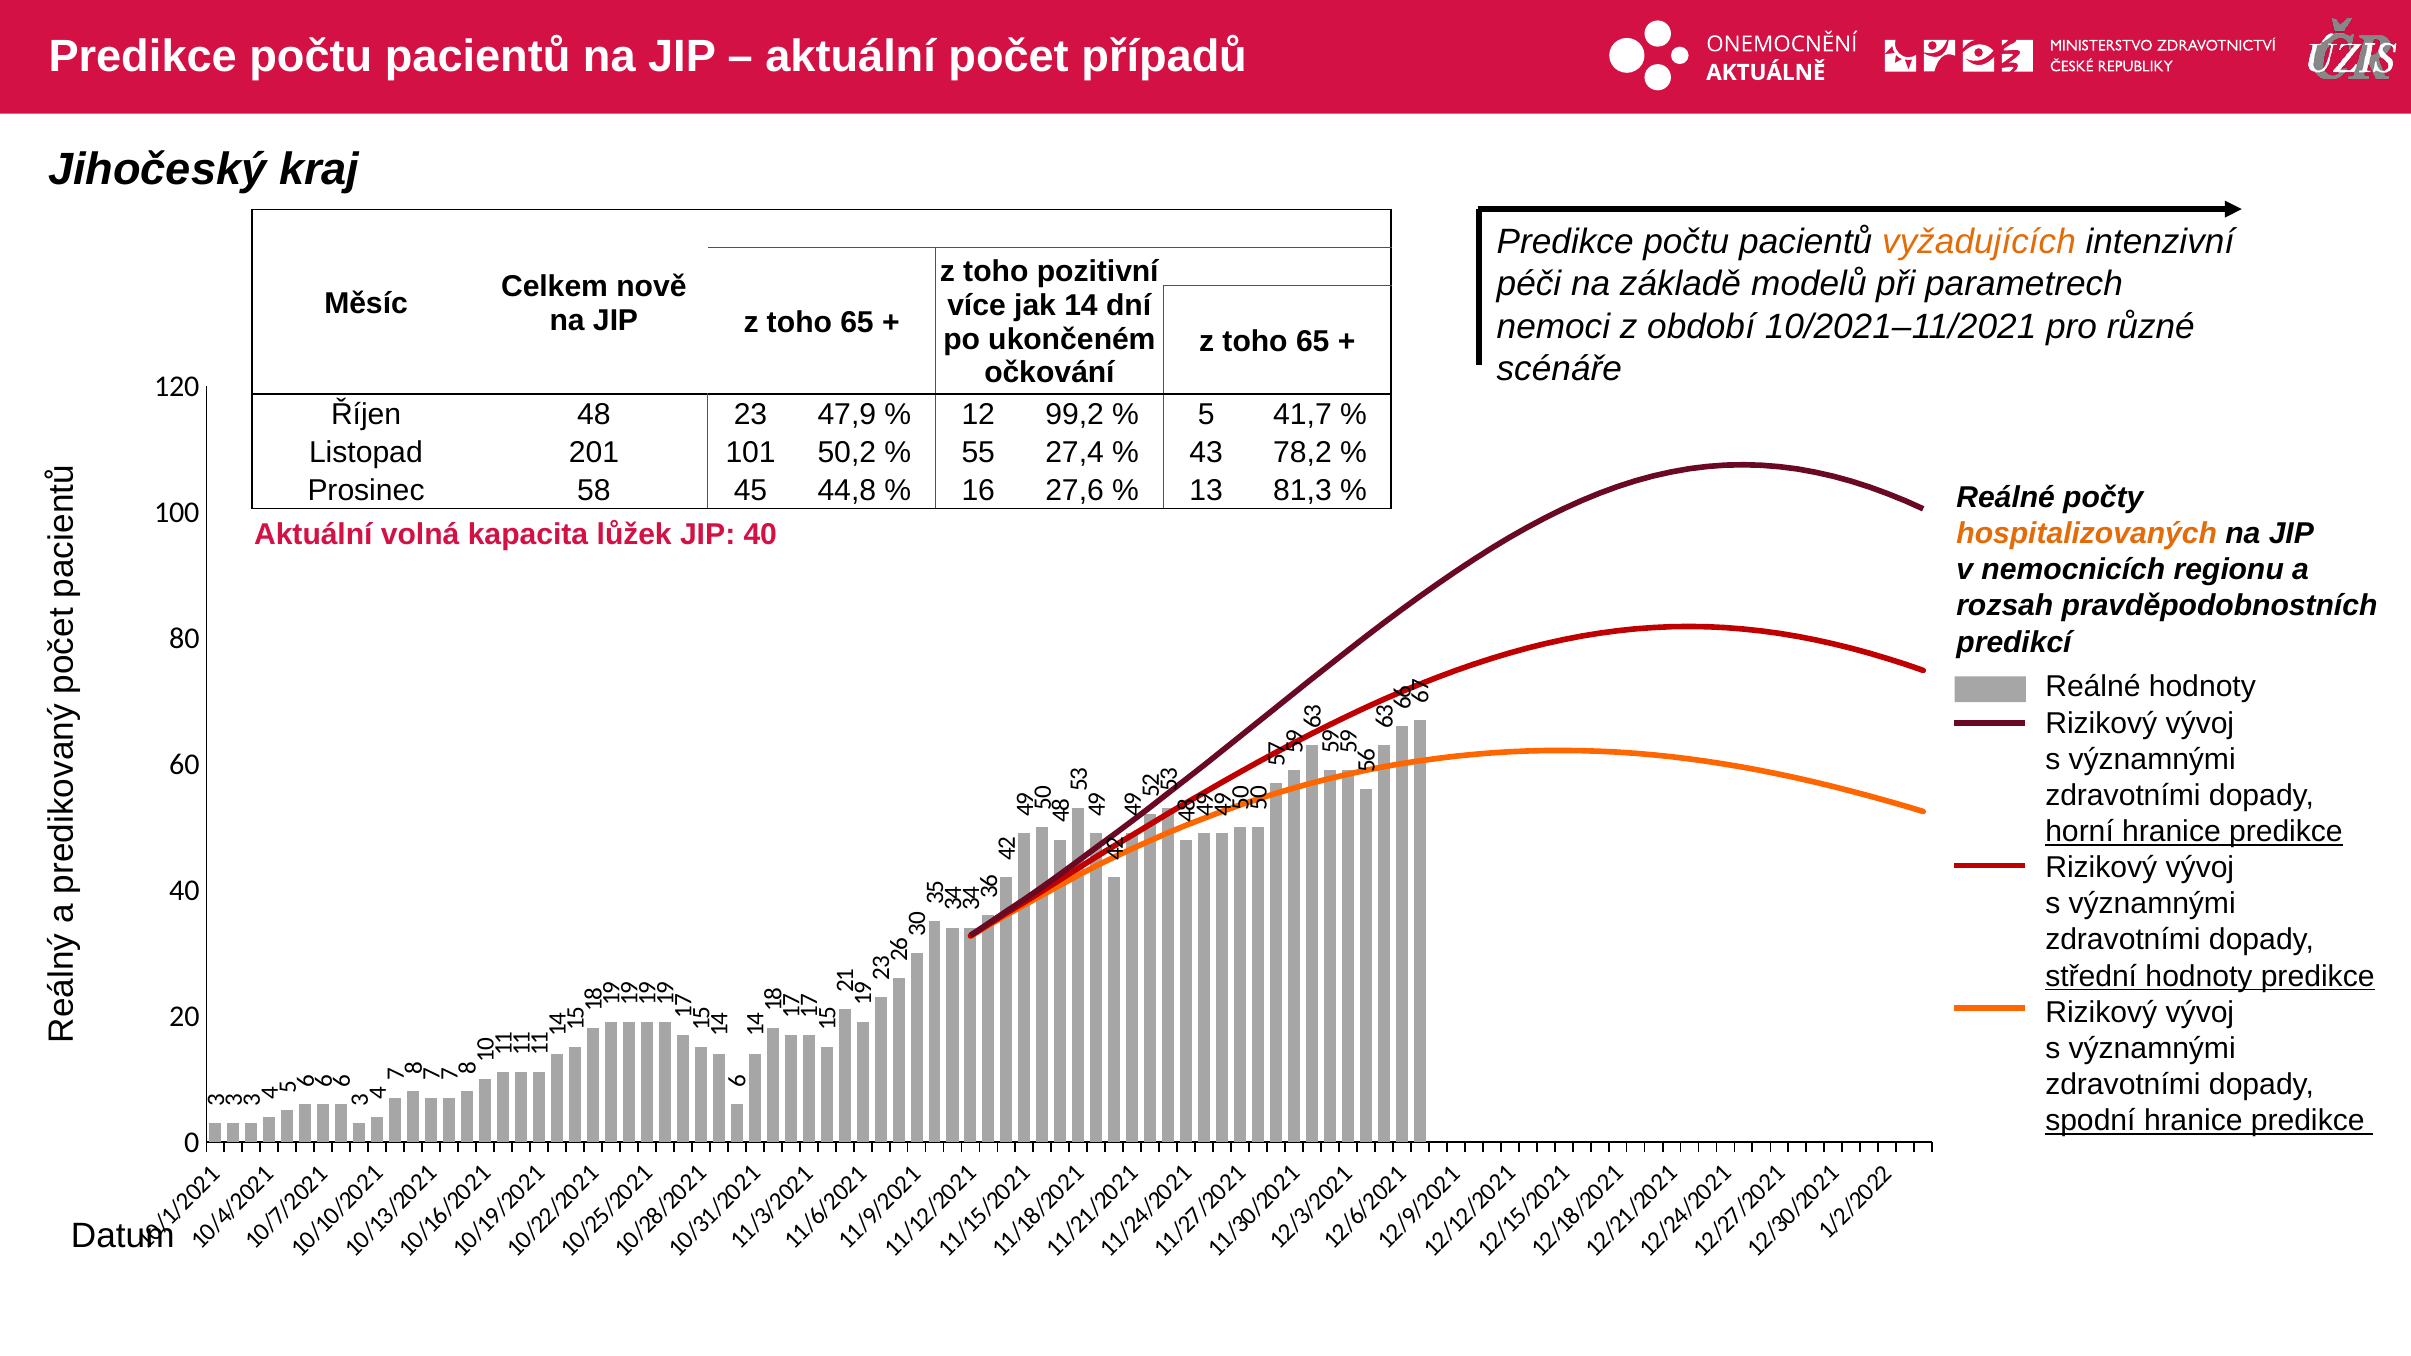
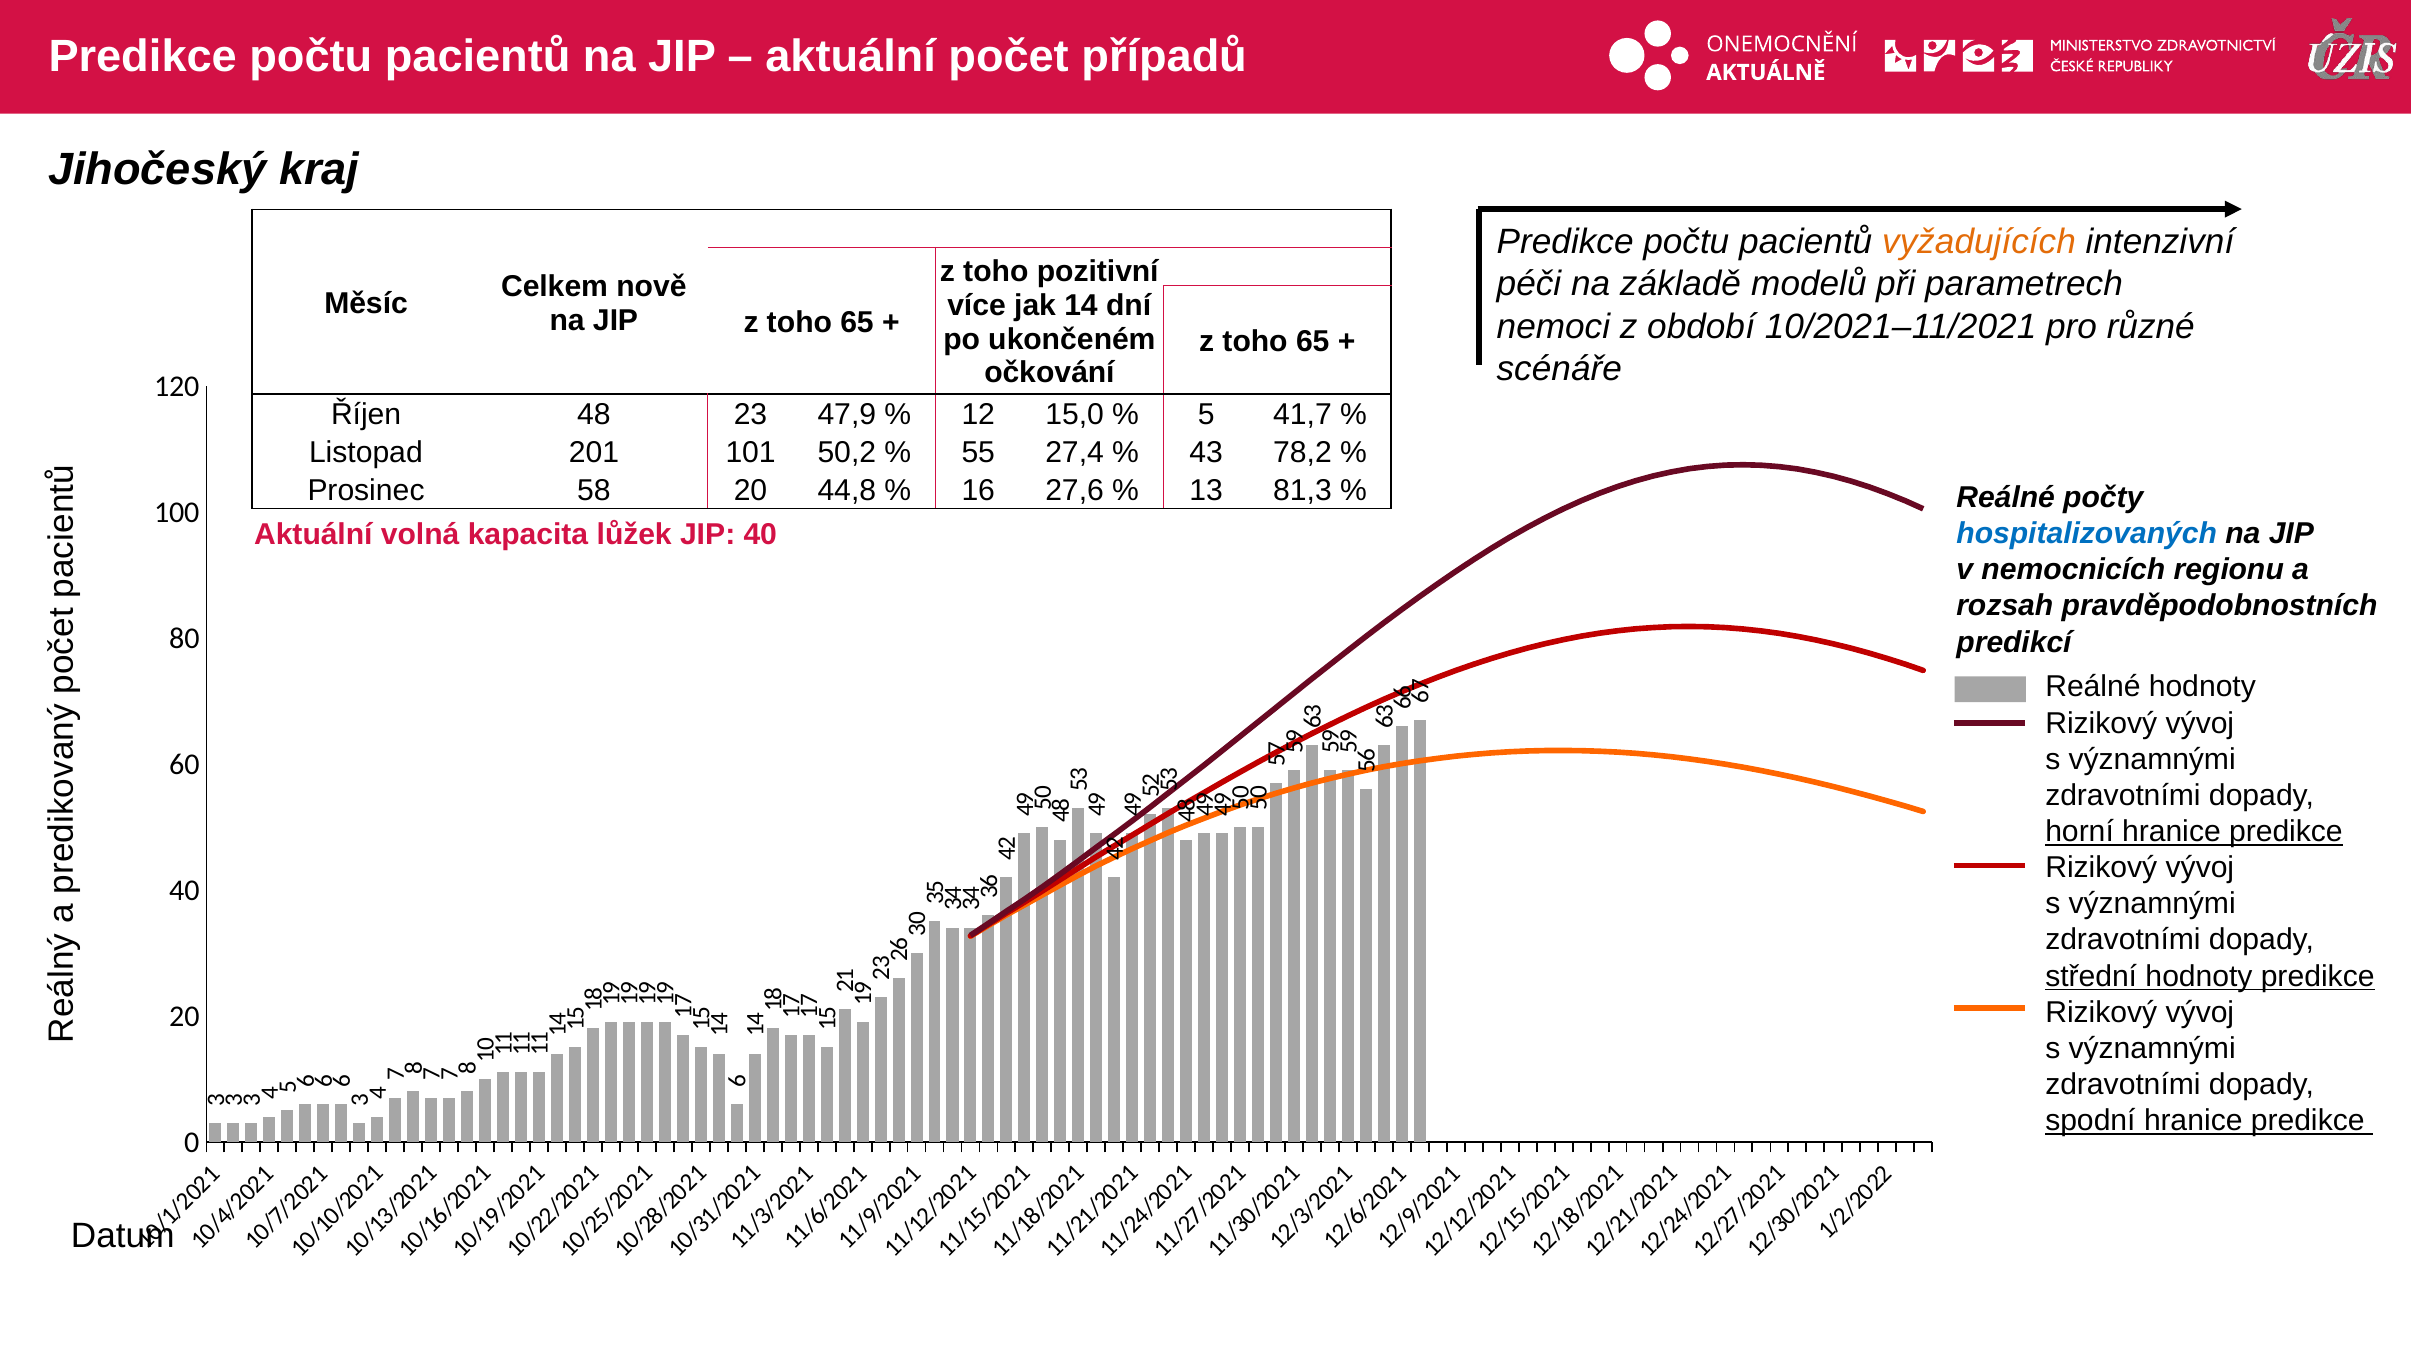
99,2: 99,2 -> 15,0 (1075, 415)
58 45: 45 -> 20 (751, 491)
hospitalizovaných colour: orange -> blue (2087, 534)
